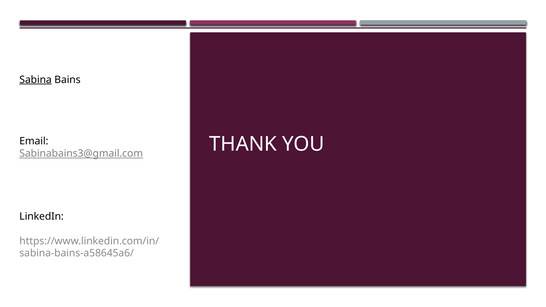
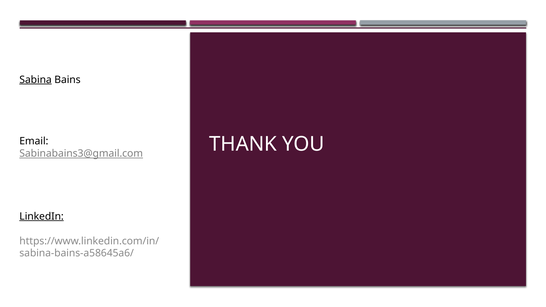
LinkedIn underline: none -> present (42, 216)
